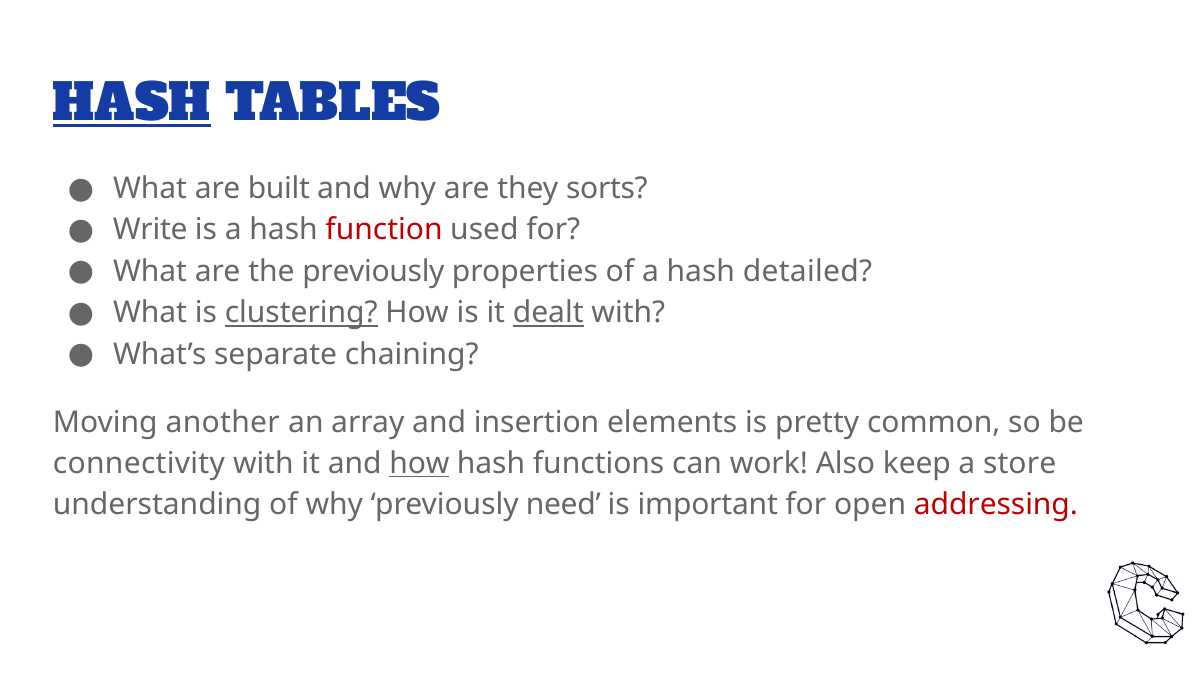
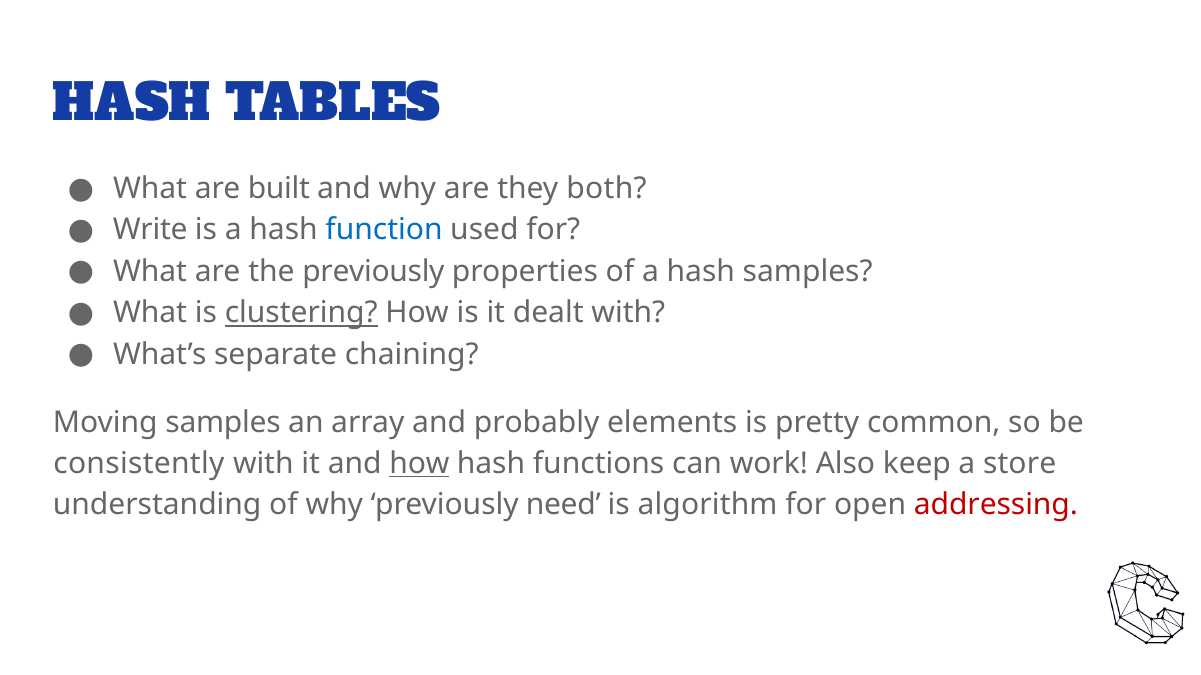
HASH underline: present -> none (132, 104)
sorts: sorts -> both (607, 189)
function colour: red -> blue (384, 230)
hash detailed: detailed -> samples (808, 272)
dealt underline: present -> none (548, 313)
Moving another: another -> samples (223, 423)
insertion: insertion -> probably (537, 423)
connectivity: connectivity -> consistently (139, 464)
important: important -> algorithm (708, 505)
